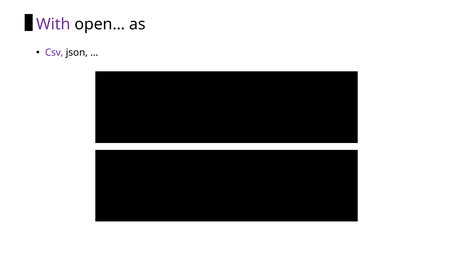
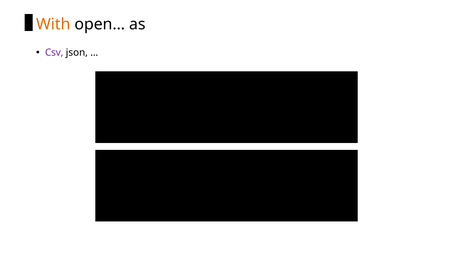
With colour: purple -> orange (53, 24)
